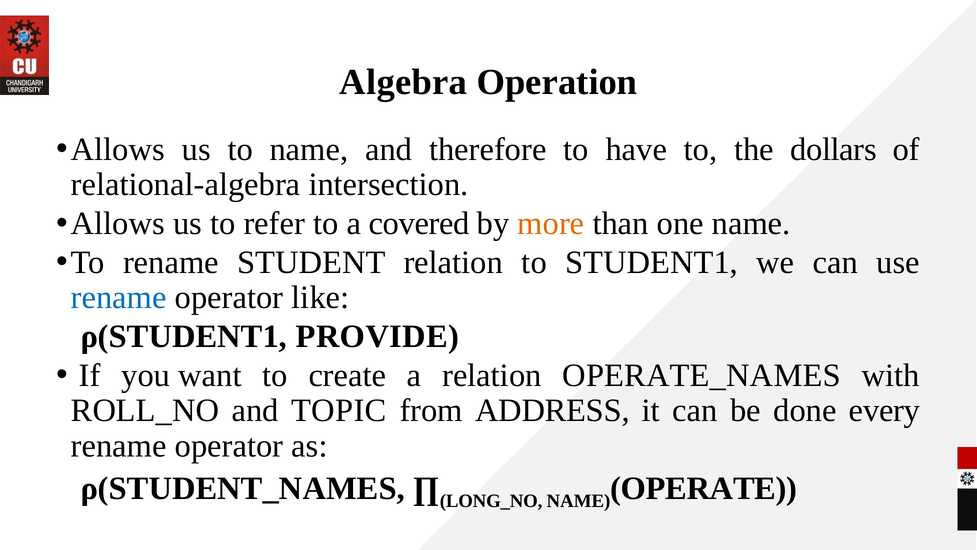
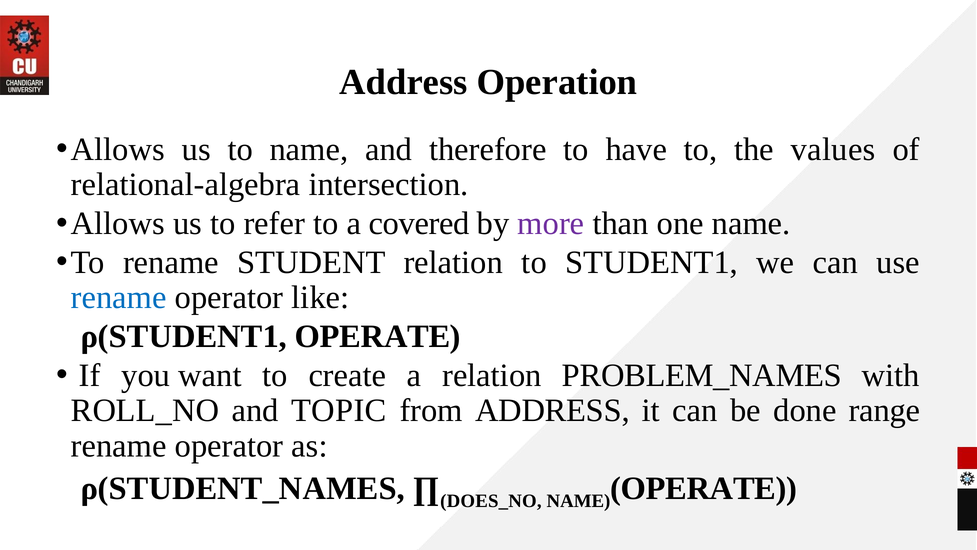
Algebra: Algebra -> Address (403, 82)
dollars: dollars -> values (833, 149)
more colour: orange -> purple (551, 223)
ρ(STUDENT1 PROVIDE: PROVIDE -> OPERATE (378, 336)
OPERATE_NAMES: OPERATE_NAMES -> PROBLEM_NAMES (702, 375)
every: every -> range (884, 410)
LONG_NO: LONG_NO -> DOES_NO (491, 501)
